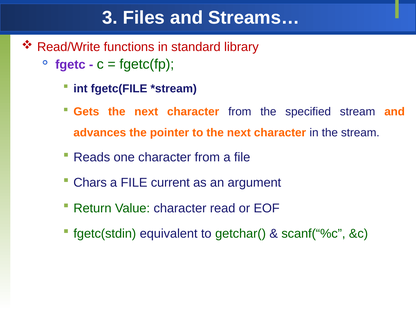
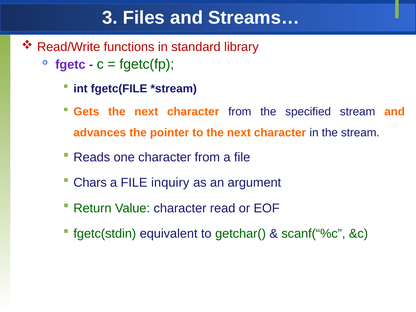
current: current -> inquiry (170, 183)
